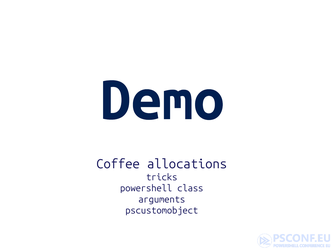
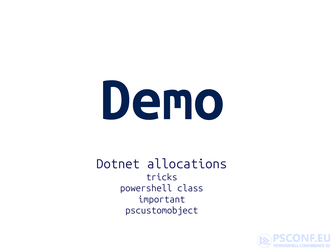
Coffee: Coffee -> Dotnet (118, 165)
arguments: arguments -> important (162, 200)
